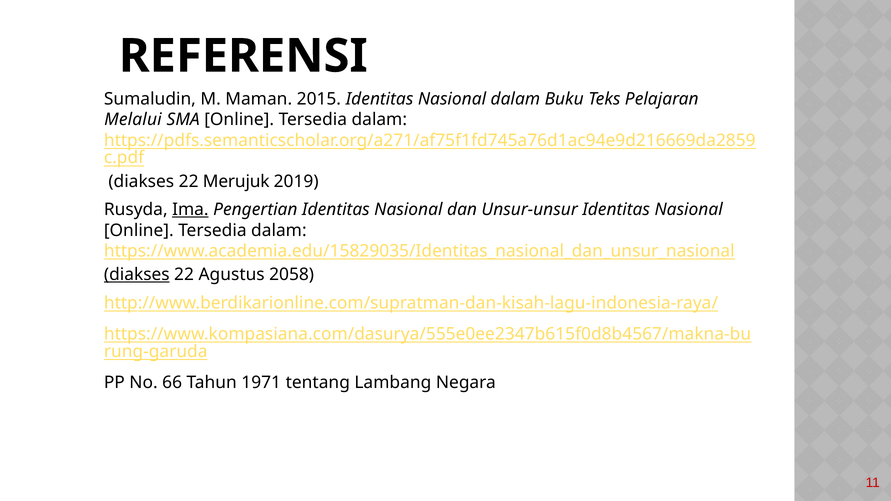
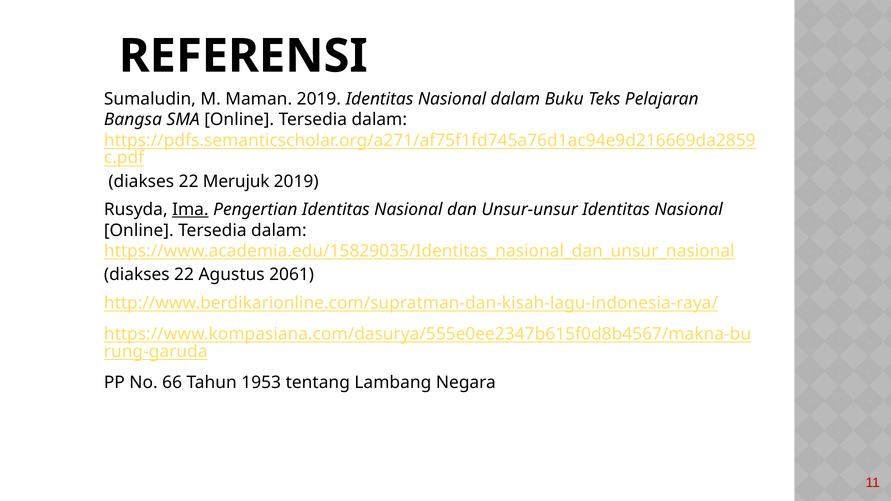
Maman 2015: 2015 -> 2019 (319, 99)
Melalui: Melalui -> Bangsa (133, 120)
diakses underline: present -> none (137, 275)
2058: 2058 -> 2061 (292, 275)
1971: 1971 -> 1953 (261, 382)
